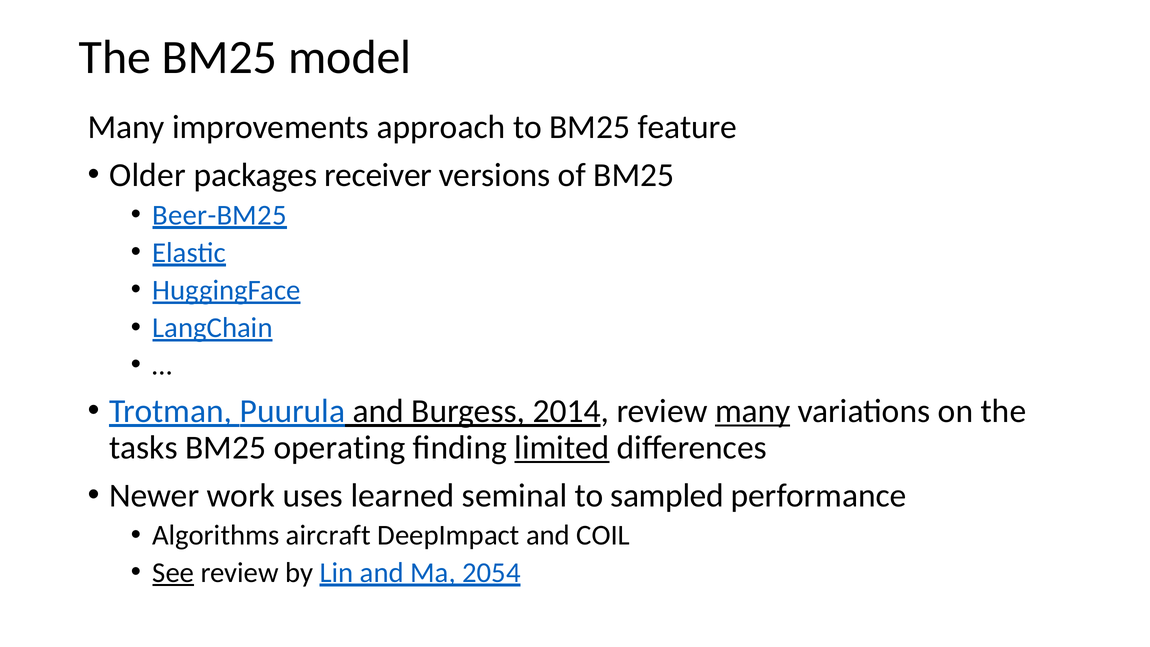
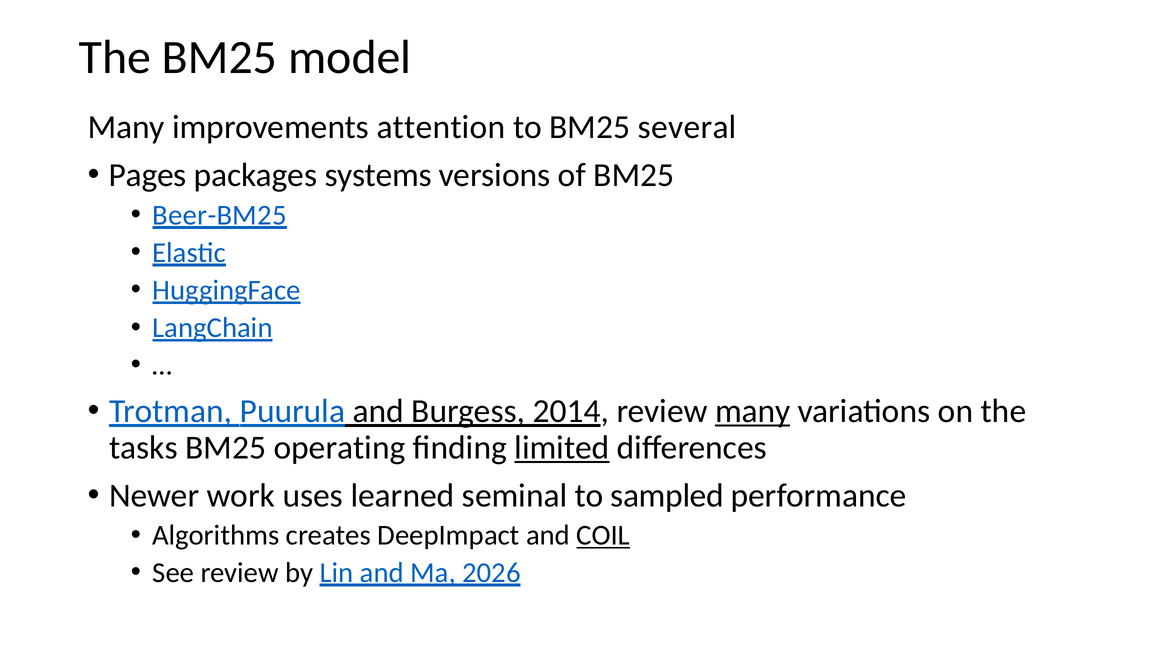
approach: approach -> attention (441, 127)
feature: feature -> several (687, 127)
Older: Older -> Pages (148, 175)
receiver: receiver -> systems (378, 175)
aircraft: aircraft -> creates (328, 535)
COIL underline: none -> present (603, 535)
See underline: present -> none (173, 573)
2054: 2054 -> 2026 (491, 573)
